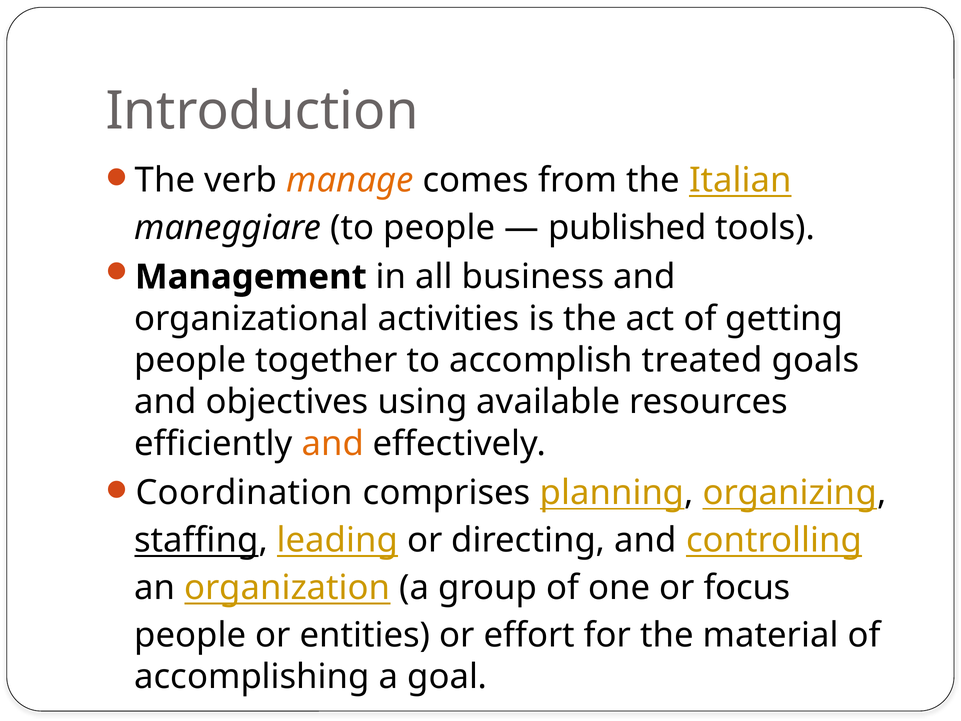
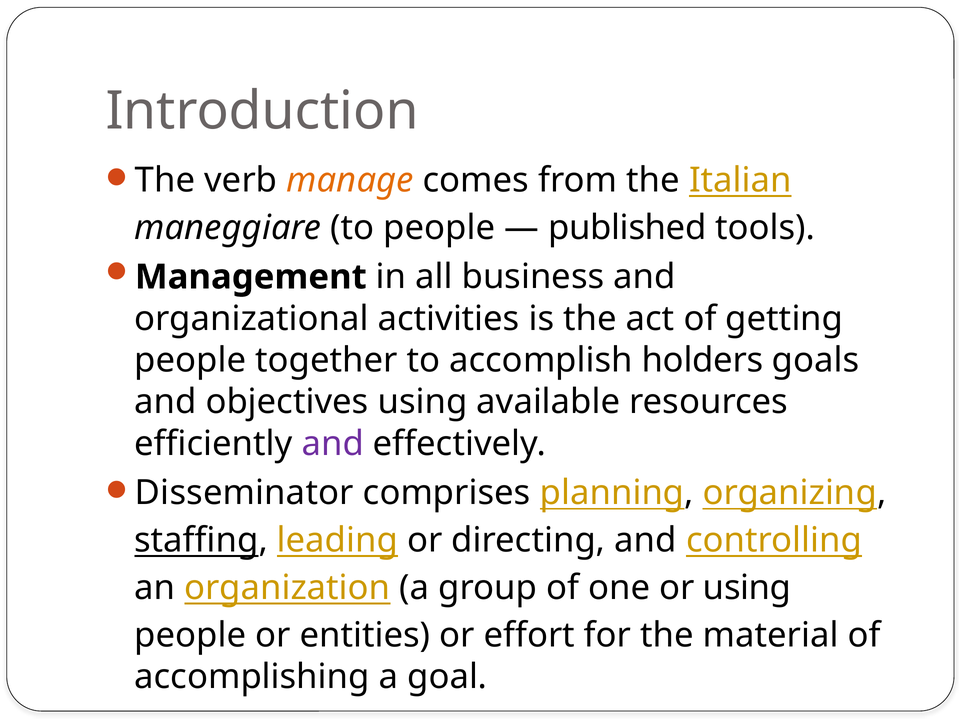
treated: treated -> holders (702, 360)
and colour: orange -> purple (333, 443)
Coordination: Coordination -> Disseminator (244, 493)
or focus: focus -> using (747, 588)
